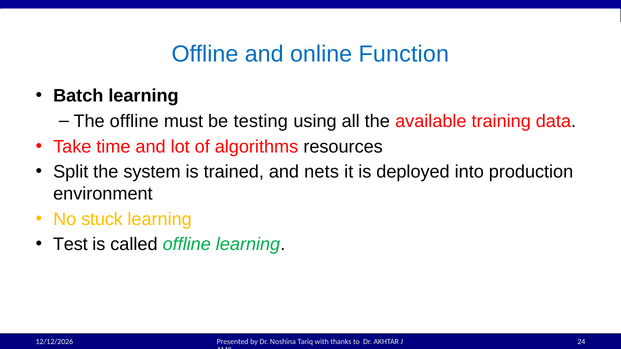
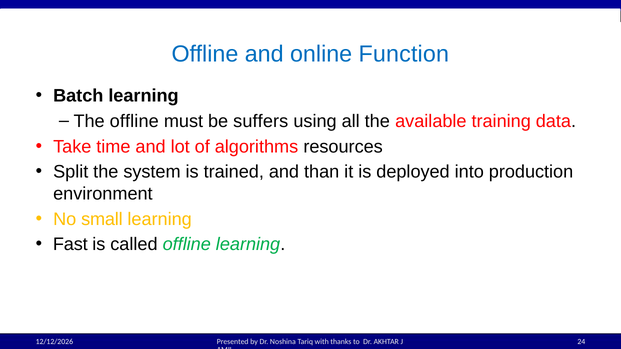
testing: testing -> suffers (261, 121)
nets: nets -> than (322, 172)
stuck: stuck -> small (102, 219)
Test: Test -> Fast (70, 245)
